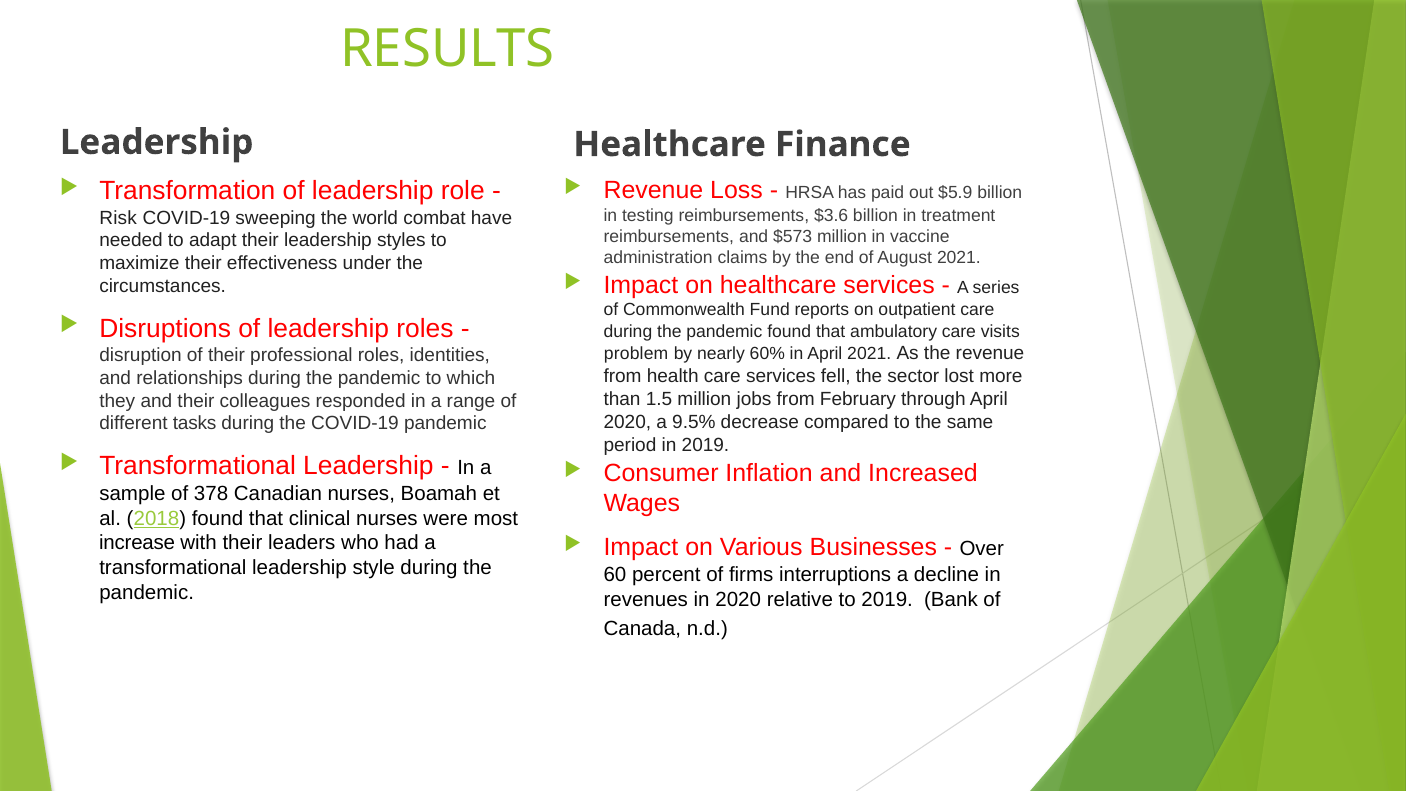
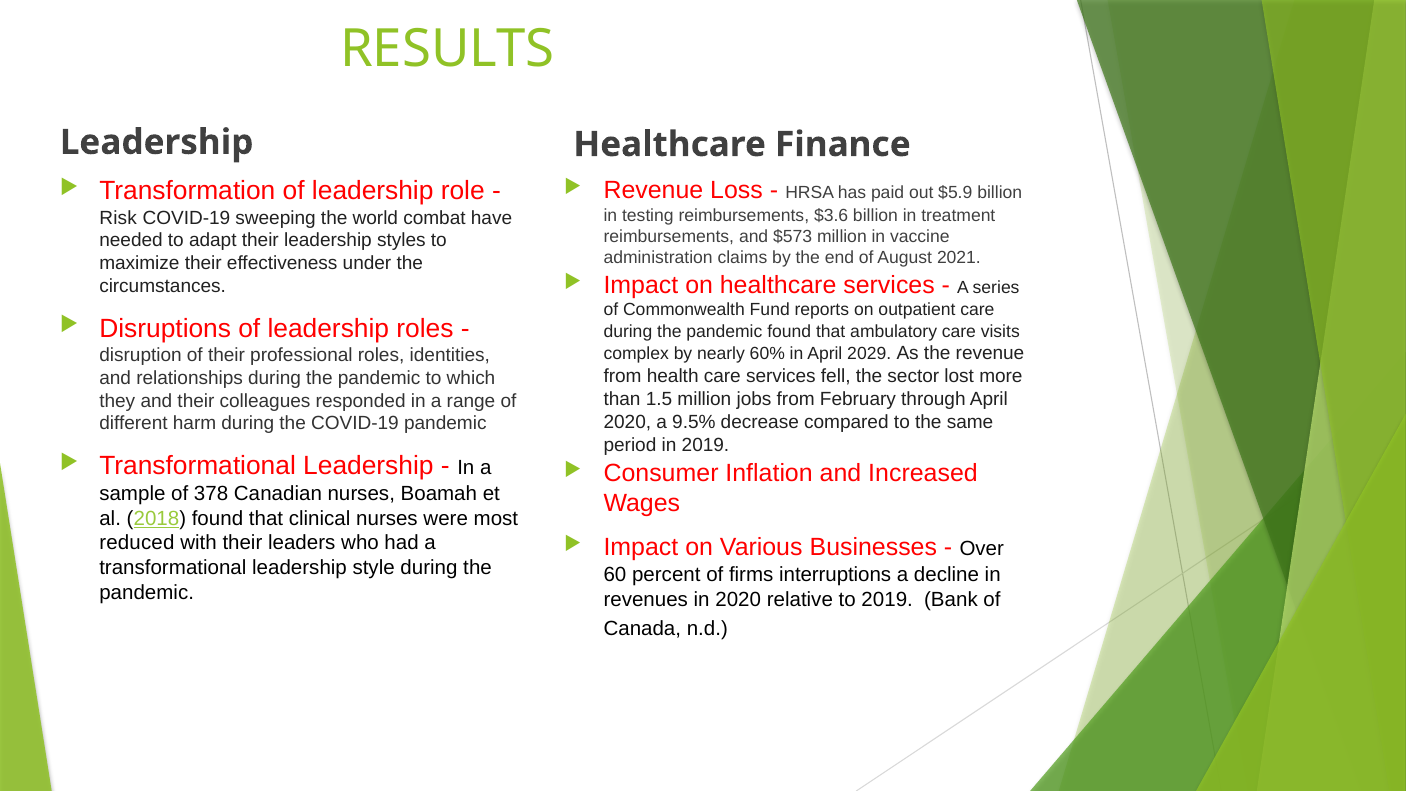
problem: problem -> complex (636, 354)
April 2021: 2021 -> 2029 (869, 354)
tasks: tasks -> harm (195, 423)
increase: increase -> reduced (137, 543)
